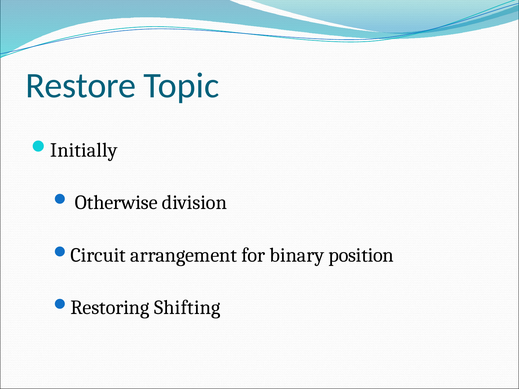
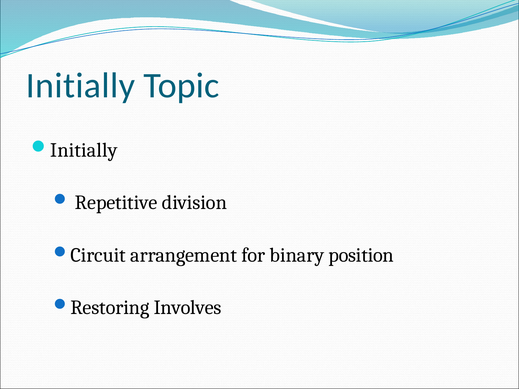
Restore: Restore -> Initially (80, 86)
Otherwise: Otherwise -> Repetitive (116, 203)
Shifting: Shifting -> Involves (188, 308)
